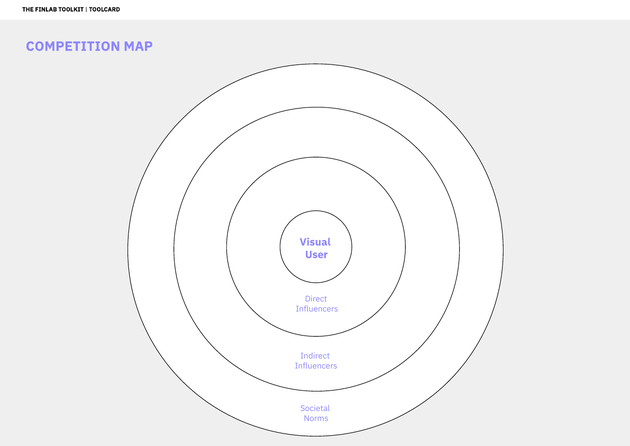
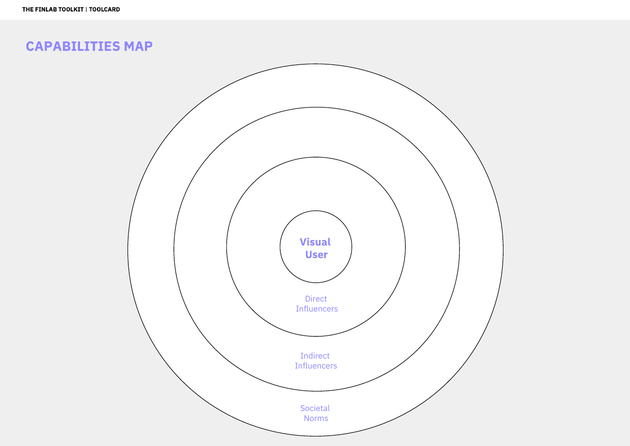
COMPETITION: COMPETITION -> CAPABILITIES (73, 46)
